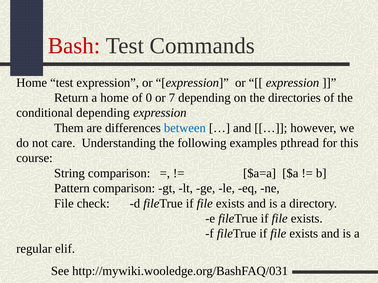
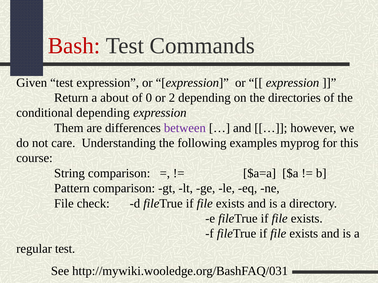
Home: Home -> Given (32, 83)
a home: home -> about (115, 98)
7: 7 -> 2 (172, 98)
between colour: blue -> purple (185, 128)
pthread: pthread -> myprog (300, 143)
regular elif: elif -> test (65, 249)
